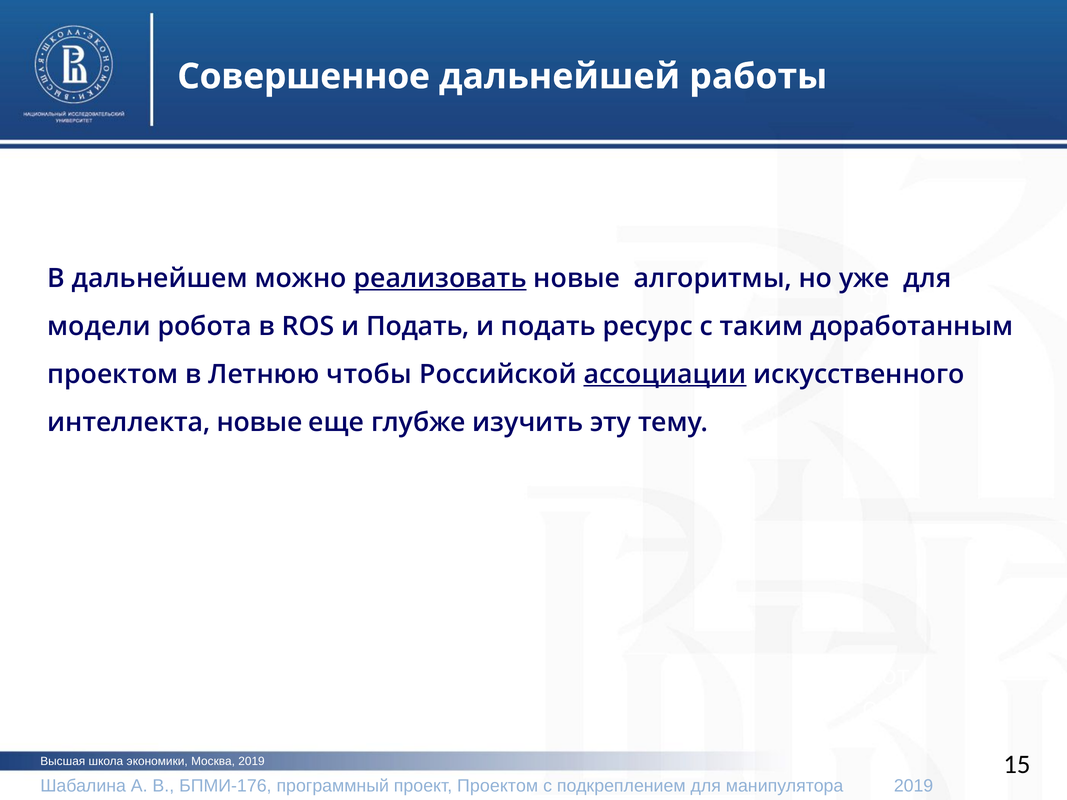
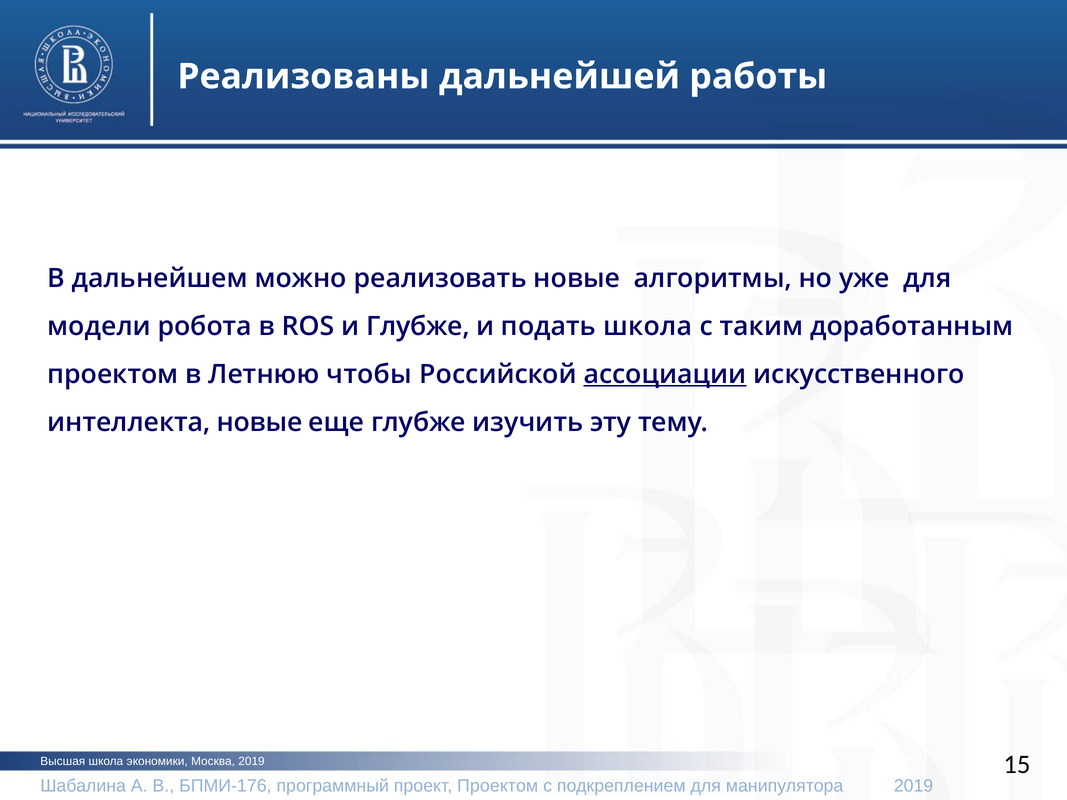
Совершенное: Совершенное -> Реализованы (303, 77)
реализовать underline: present -> none (440, 278)
ROS и Подать: Подать -> Глубже (418, 326)
подать ресурс: ресурс -> школа (648, 326)
